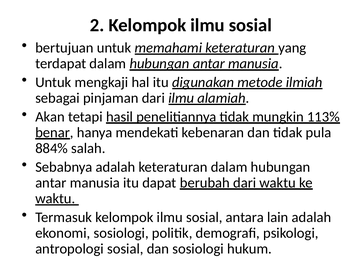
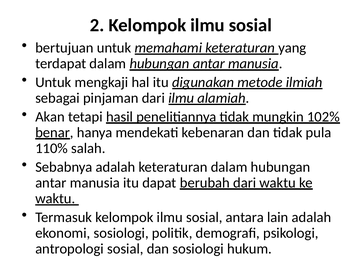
113%: 113% -> 102% (323, 117)
884%: 884% -> 110% (52, 148)
